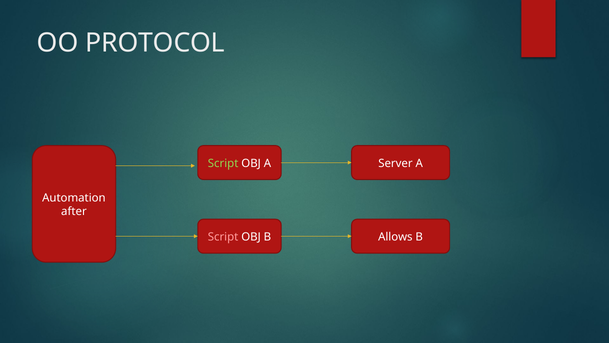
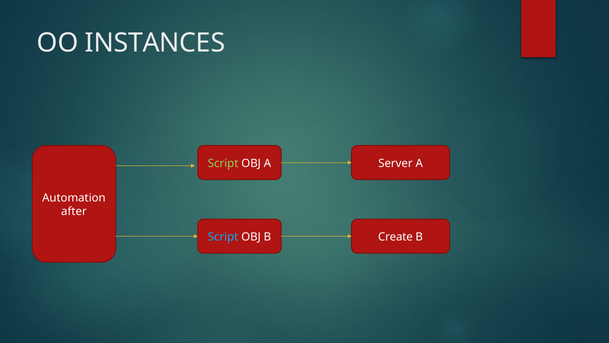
PROTOCOL: PROTOCOL -> INSTANCES (155, 43)
Script colour: pink -> light blue (223, 237)
Allows: Allows -> Create (395, 237)
